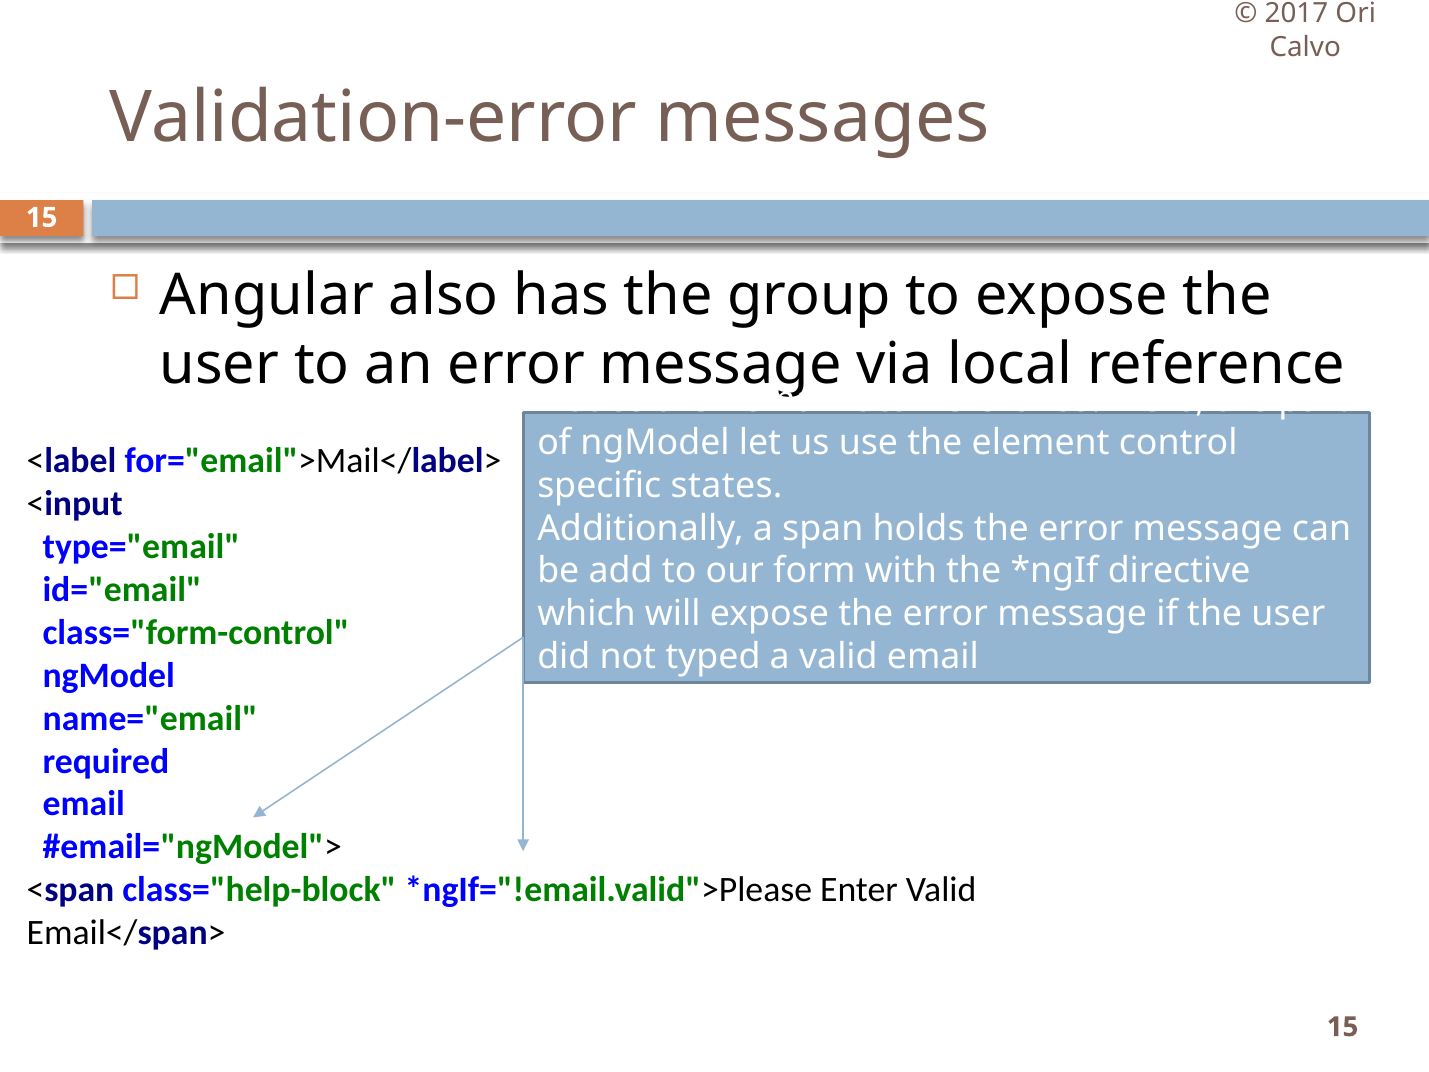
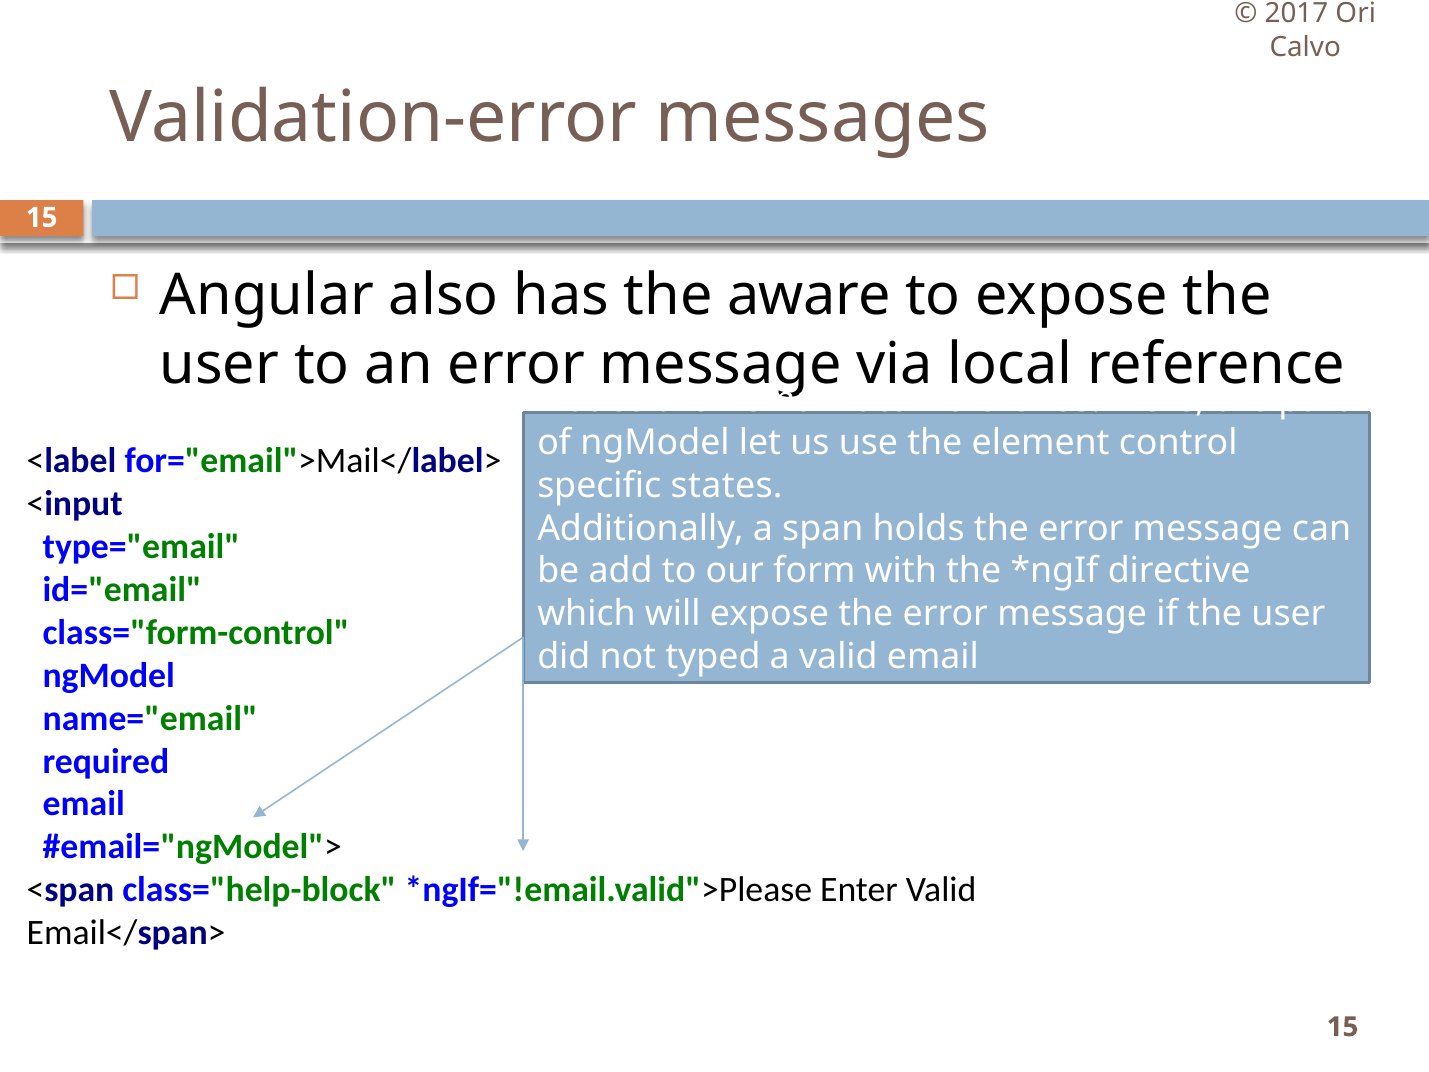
group: group -> aware (809, 296)
